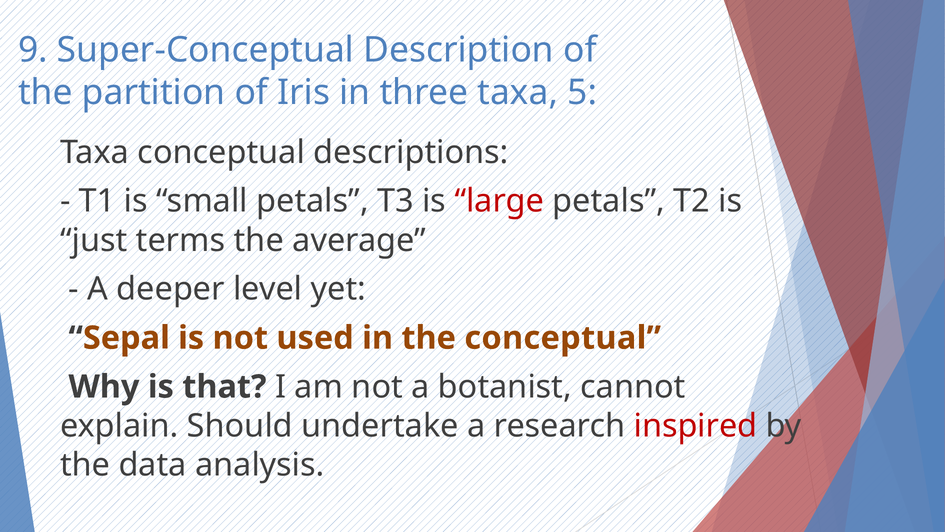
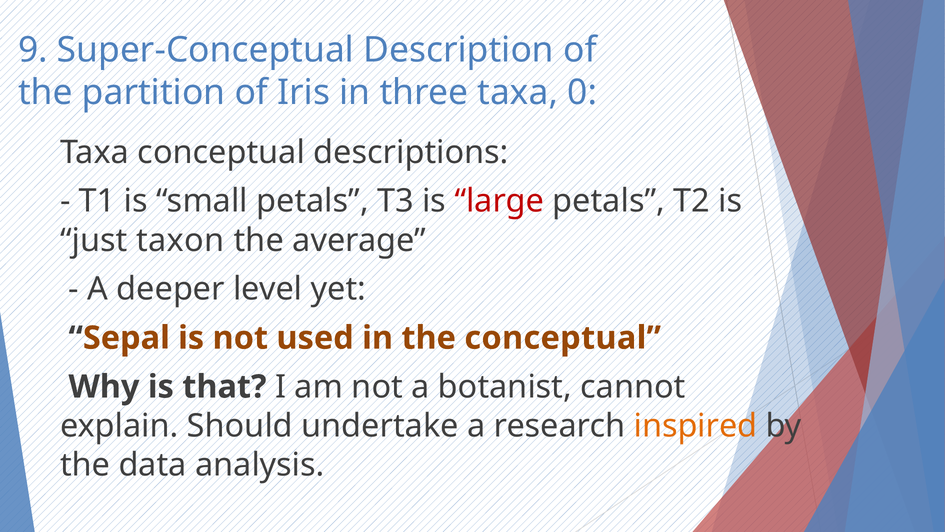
5: 5 -> 0 (582, 93)
terms: terms -> taxon (180, 240)
inspired colour: red -> orange (696, 426)
